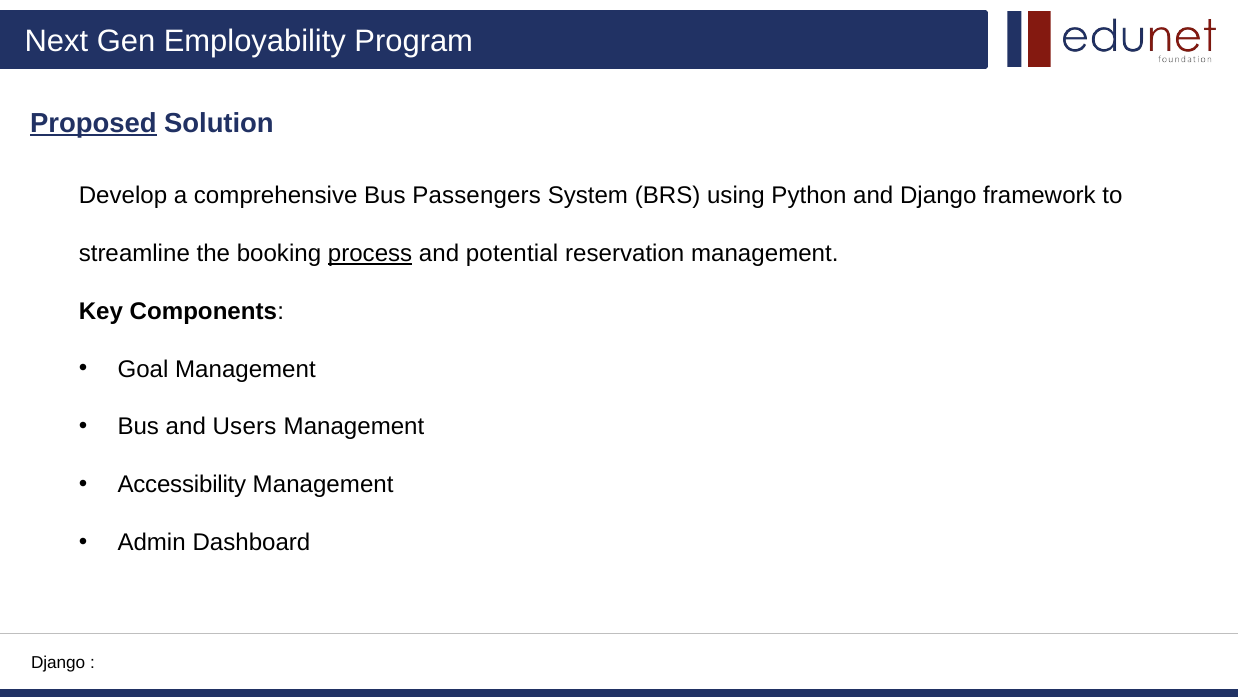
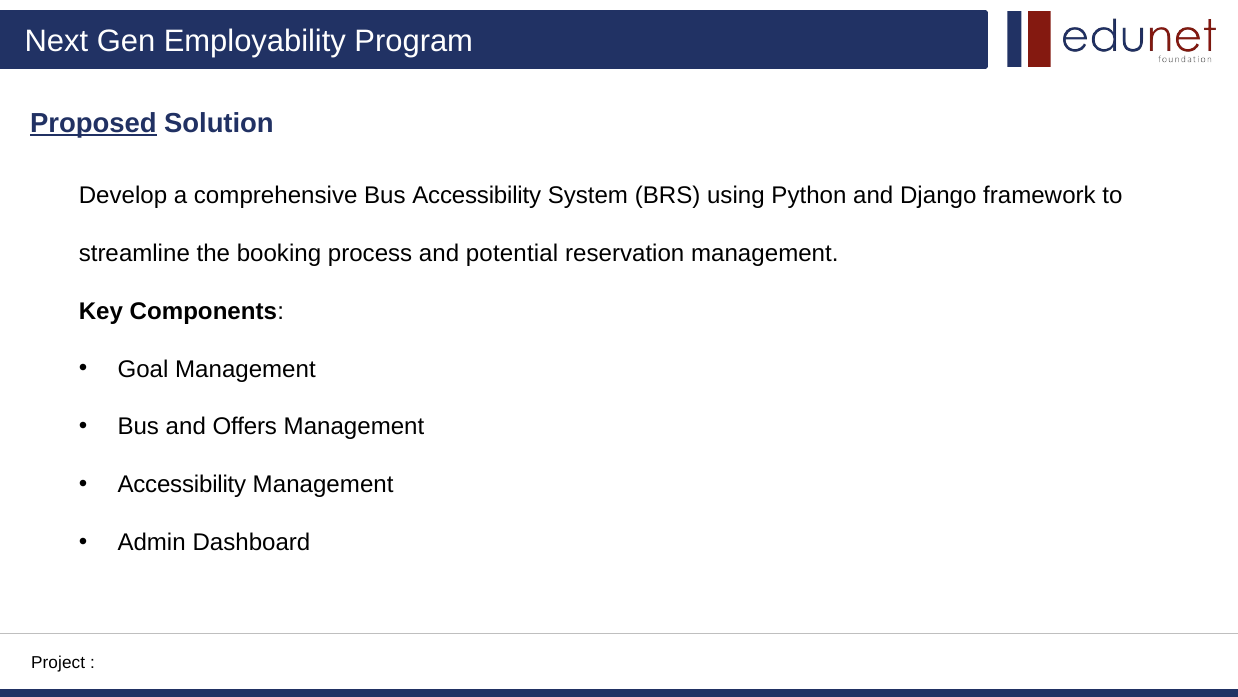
Bus Passengers: Passengers -> Accessibility (477, 195)
process underline: present -> none (370, 253)
Users: Users -> Offers (245, 427)
Django: Django -> Project (58, 662)
